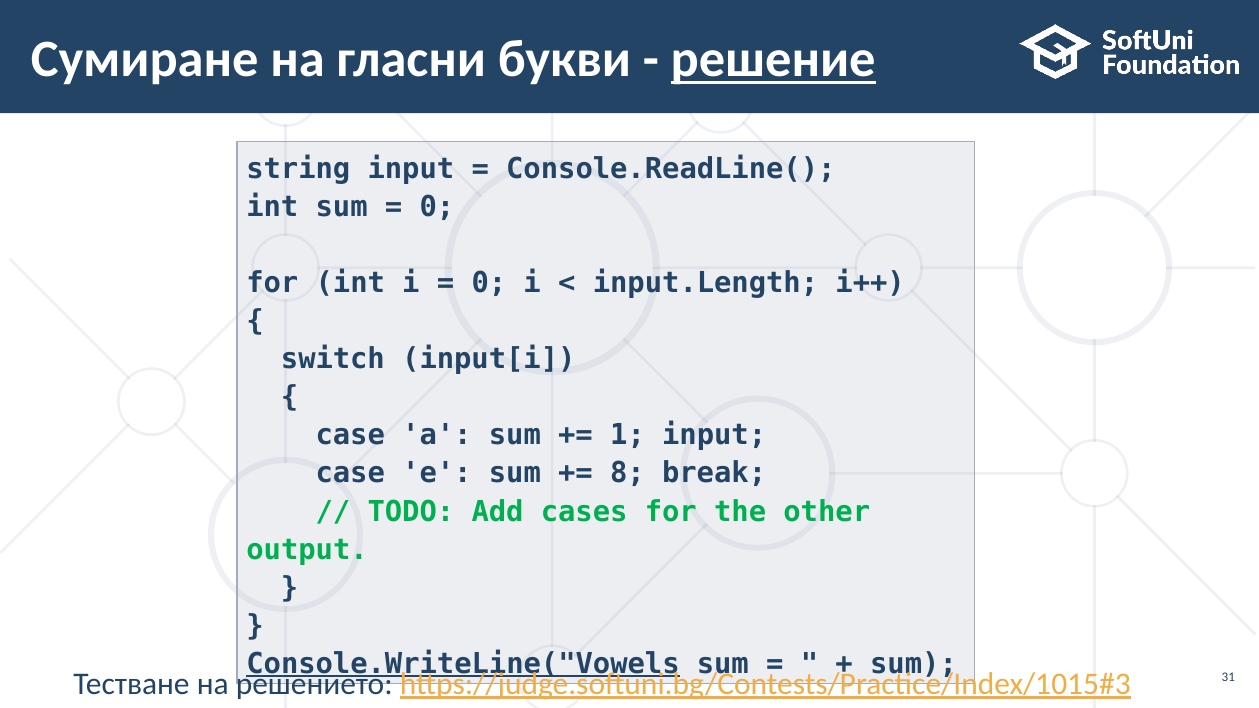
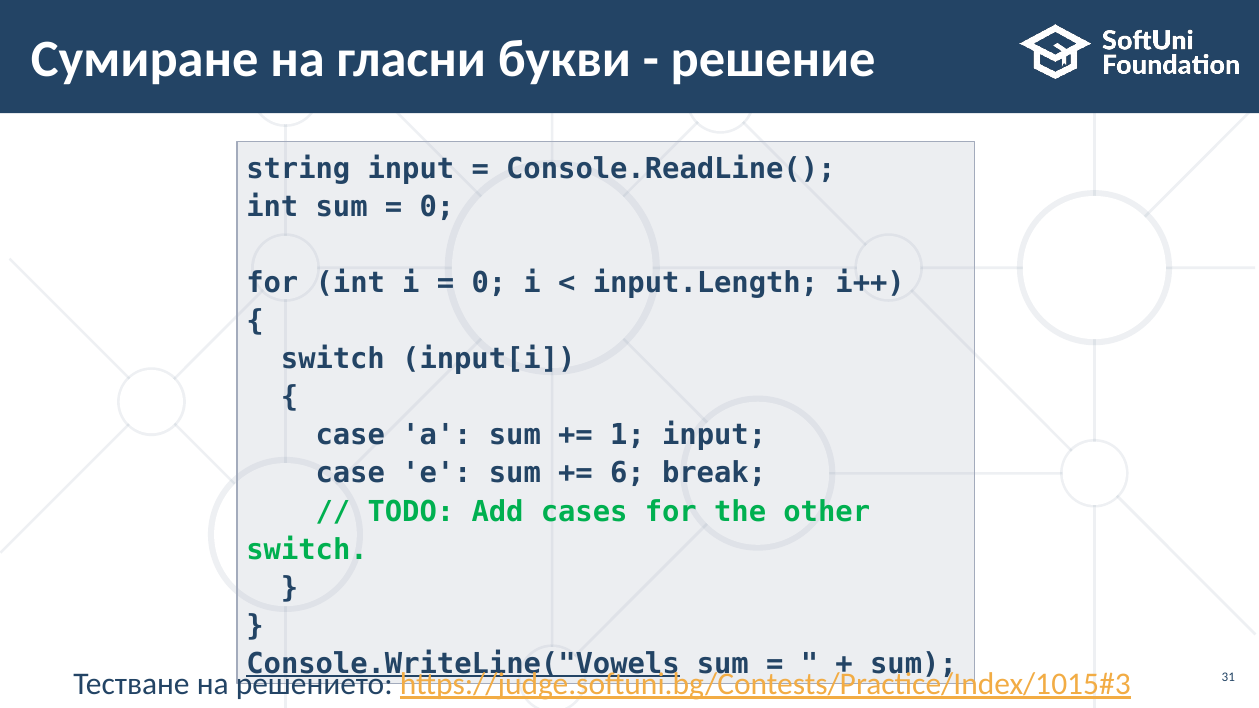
решение underline: present -> none (773, 60)
8: 8 -> 6 (627, 474)
output: output -> switch (307, 550)
